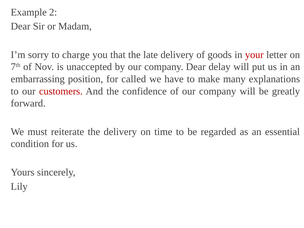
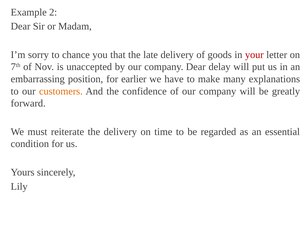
charge: charge -> chance (76, 55)
called: called -> earlier (134, 79)
customers colour: red -> orange (61, 91)
